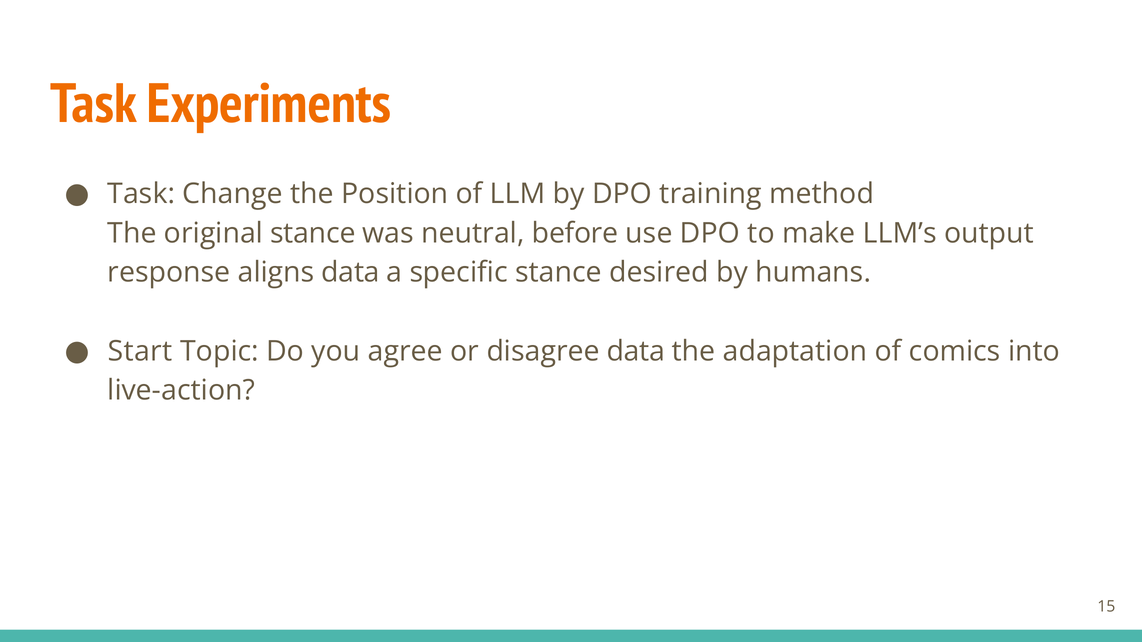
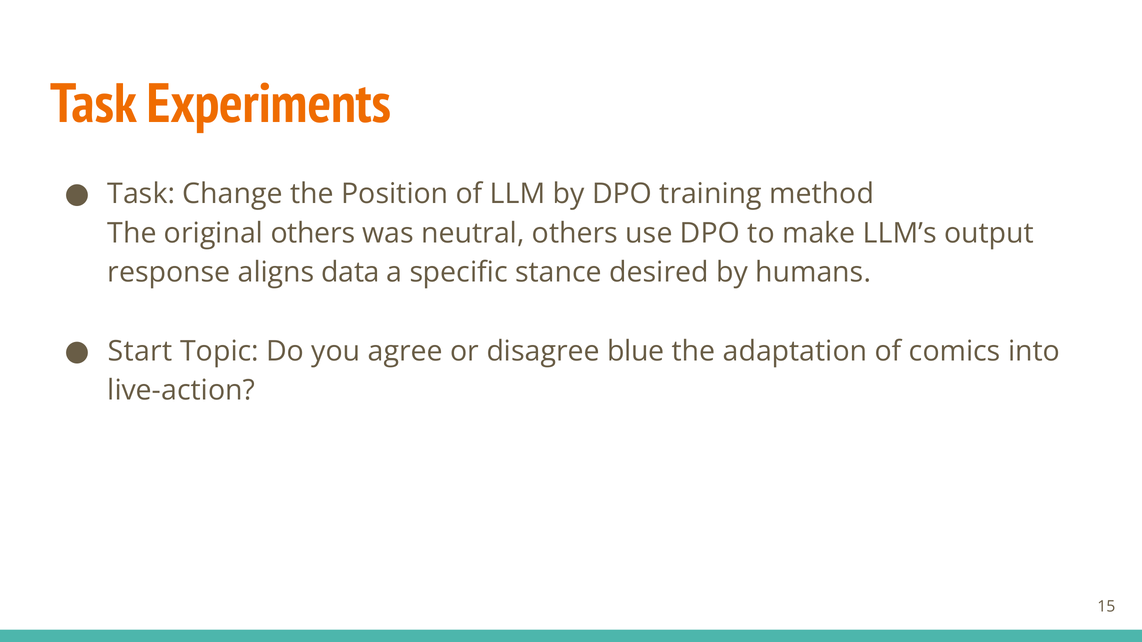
original stance: stance -> others (313, 233)
neutral before: before -> others (575, 233)
disagree data: data -> blue (636, 351)
